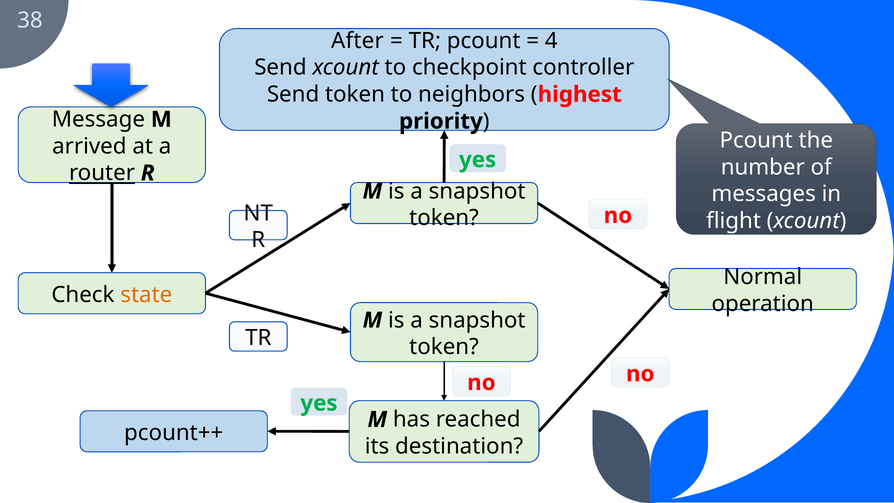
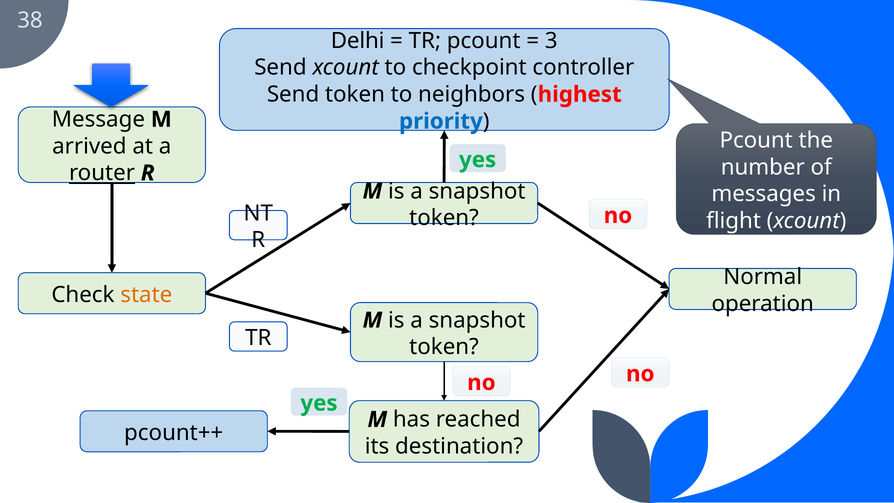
After: After -> Delhi (358, 41)
4: 4 -> 3 (551, 41)
priority colour: black -> blue (441, 121)
